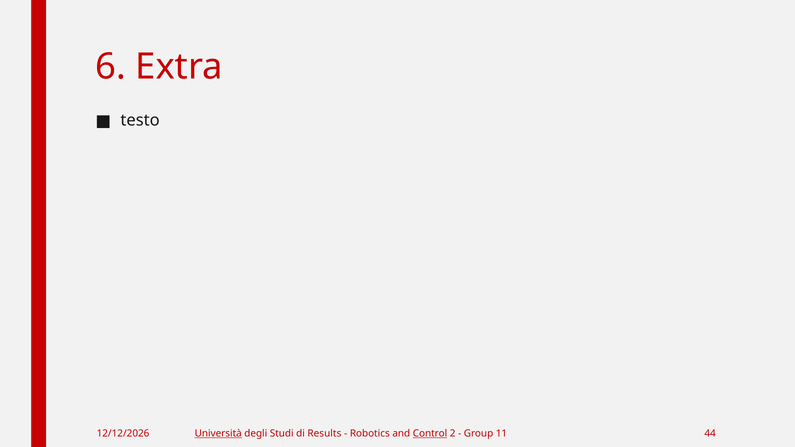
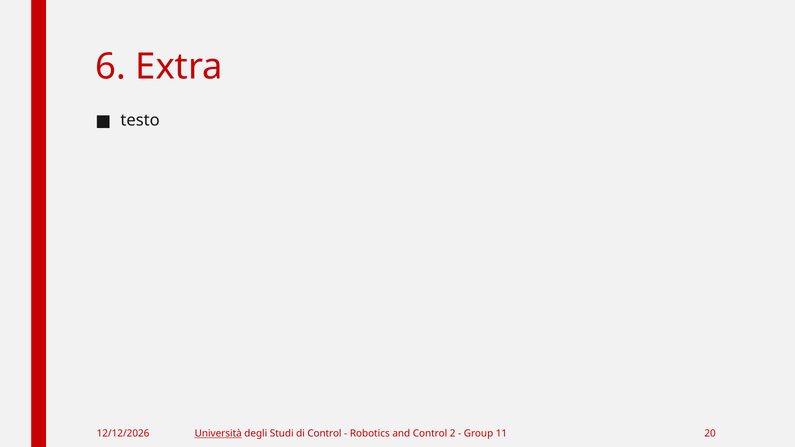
di Results: Results -> Control (324, 434)
Control underline: present -> none (430, 434)
44: 44 -> 20 (710, 434)
